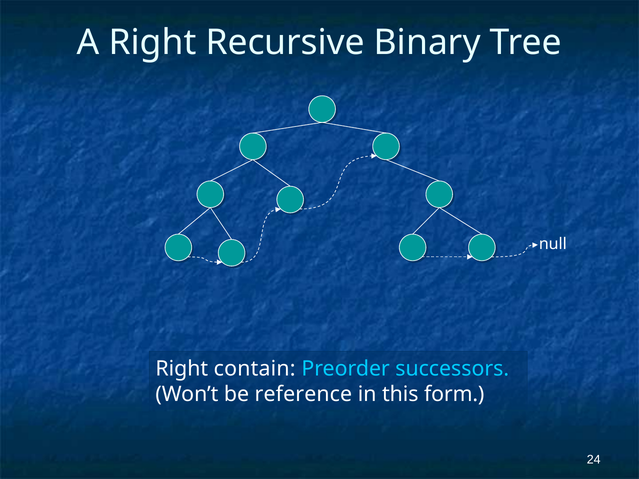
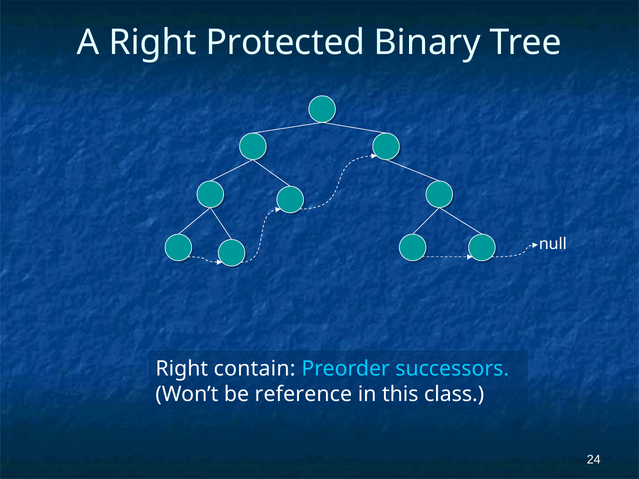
Recursive: Recursive -> Protected (285, 42)
form: form -> class (454, 394)
